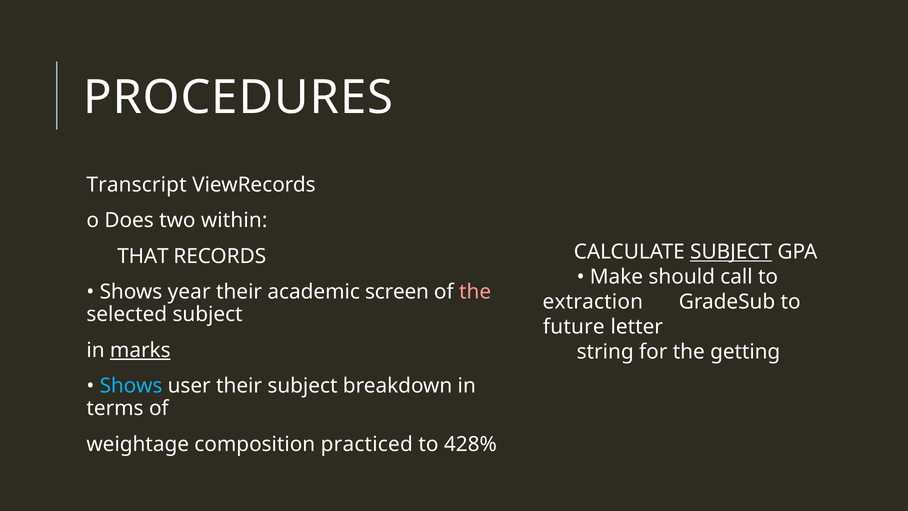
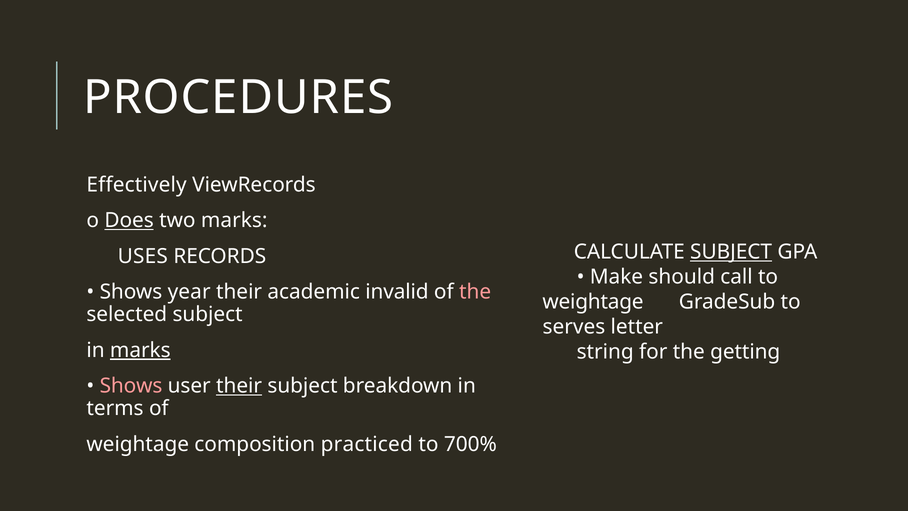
Transcript: Transcript -> Effectively (137, 185)
Does underline: none -> present (129, 220)
two within: within -> marks (234, 220)
THAT: THAT -> USES (143, 256)
screen: screen -> invalid (397, 292)
extraction: extraction -> weightage (593, 302)
future: future -> serves (574, 327)
Shows colour: light blue -> pink (131, 386)
their underline: none -> present (239, 386)
428%: 428% -> 700% (470, 444)
